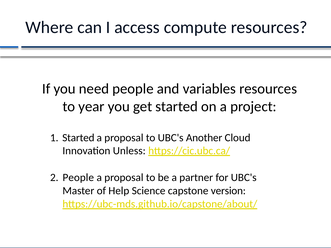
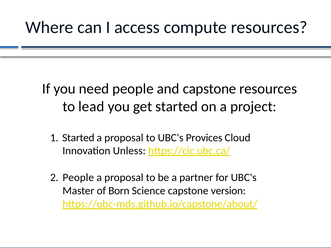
and variables: variables -> capstone (209, 89)
year: year -> lead (91, 107)
Another: Another -> Provices (204, 138)
Help: Help -> Born (119, 191)
